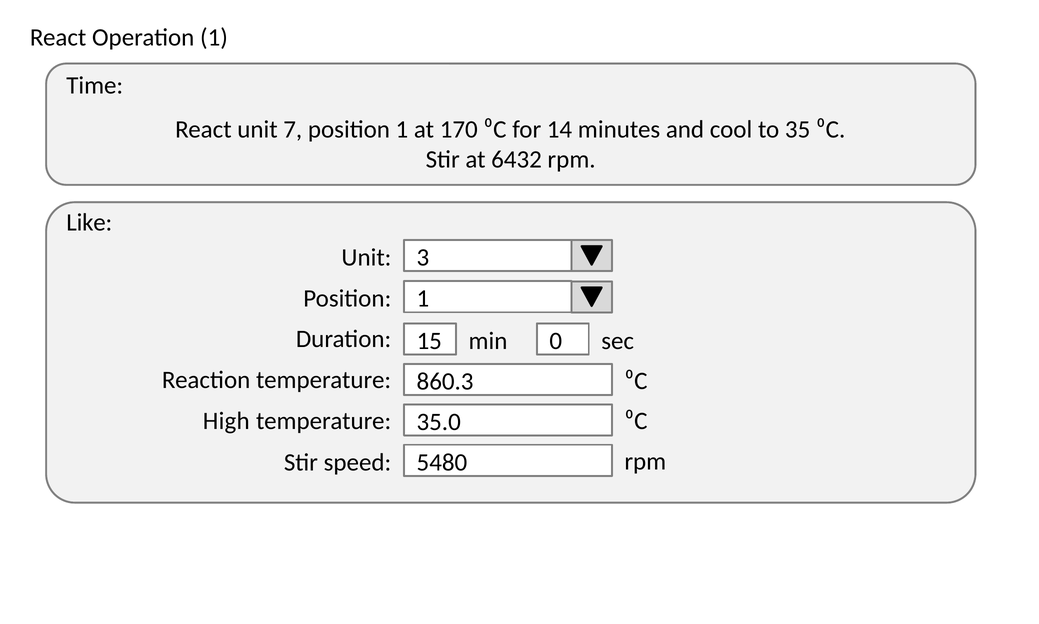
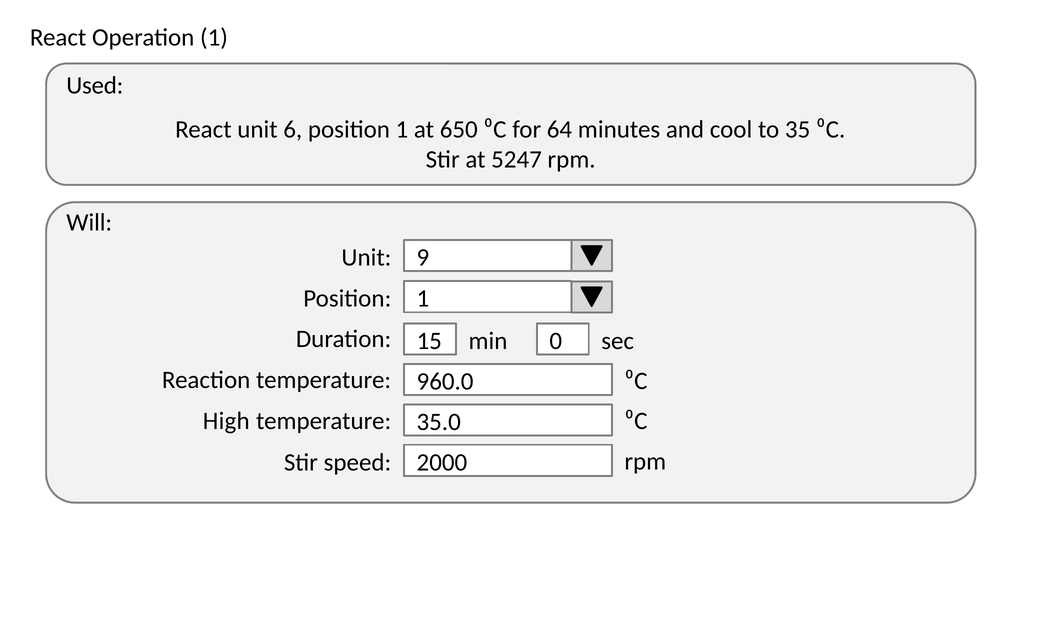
Time: Time -> Used (95, 85)
7: 7 -> 6 (293, 129)
170: 170 -> 650 (459, 129)
14: 14 -> 64 (559, 129)
6432: 6432 -> 5247 (517, 159)
Like: Like -> Will (89, 222)
3: 3 -> 9 (423, 257)
860.3: 860.3 -> 960.0 (445, 381)
5480: 5480 -> 2000 (442, 462)
